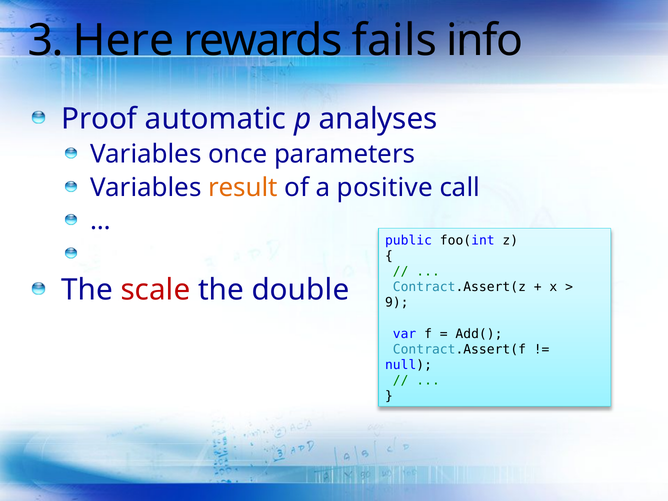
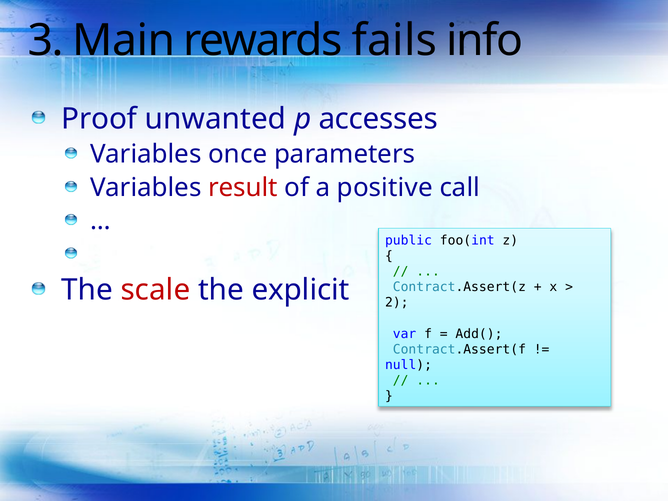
Here: Here -> Main (124, 41)
automatic: automatic -> unwanted (216, 119)
analyses: analyses -> accesses (378, 119)
result colour: orange -> red (243, 188)
double: double -> explicit (301, 290)
9: 9 -> 2 (397, 303)
